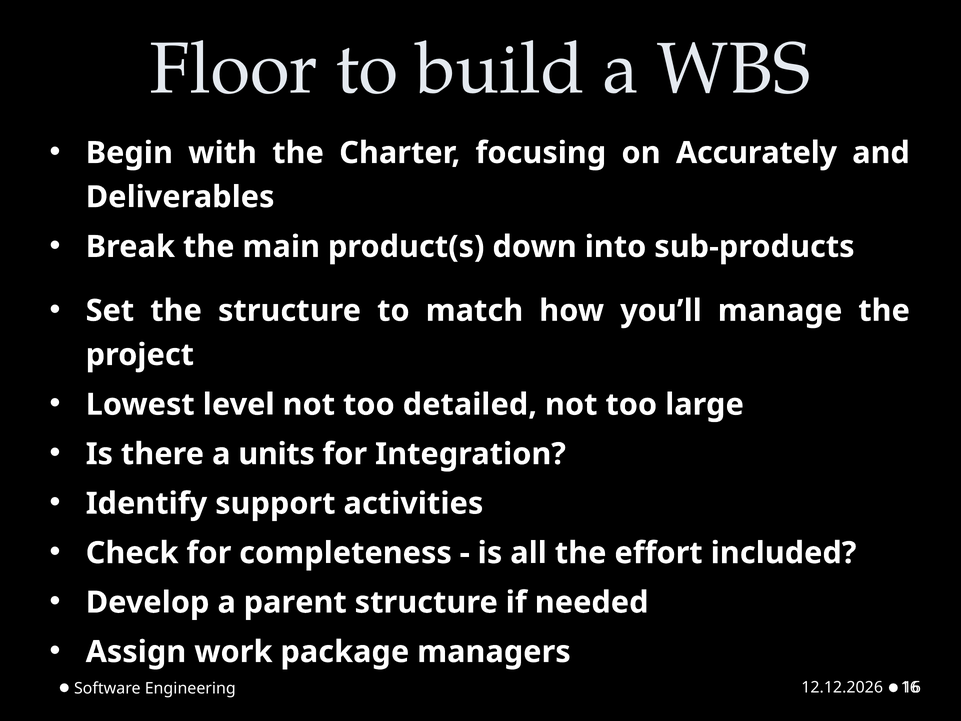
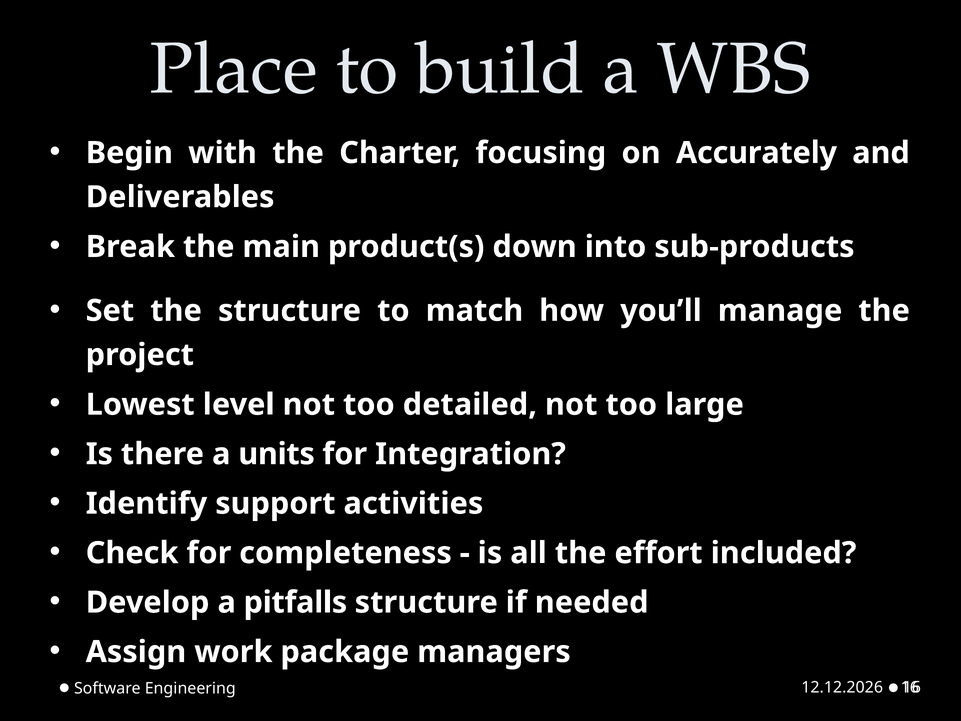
Floor: Floor -> Place (234, 69)
parent: parent -> pitfalls (295, 602)
